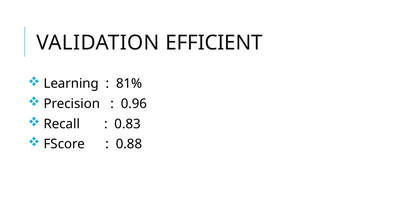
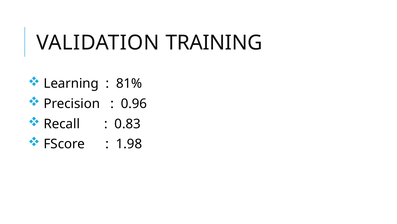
EFFICIENT: EFFICIENT -> TRAINING (214, 43)
0.88: 0.88 -> 1.98 (129, 144)
